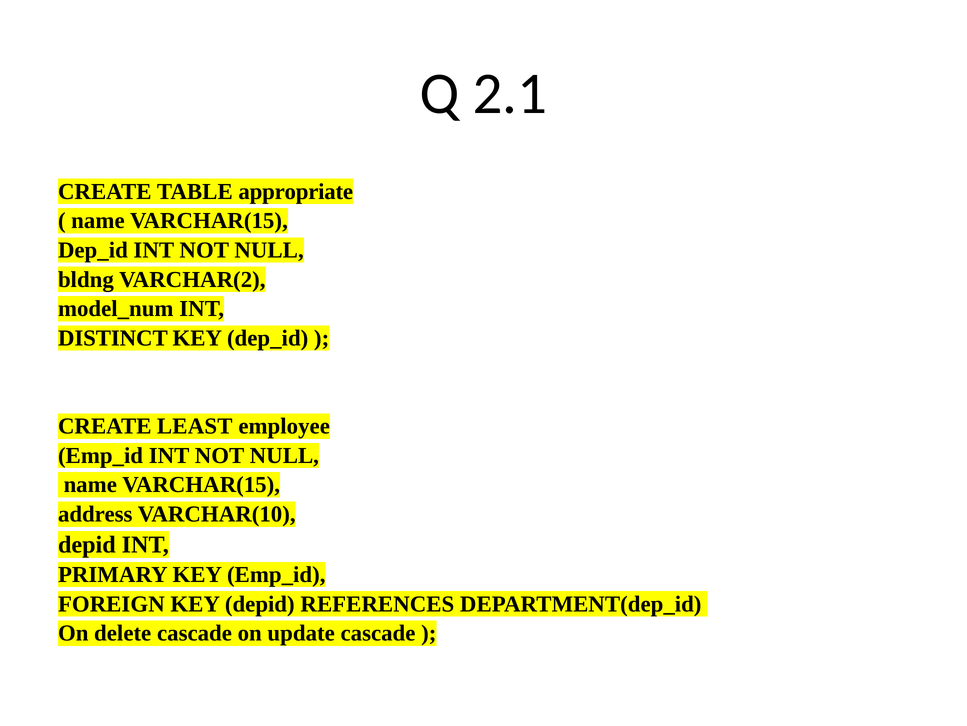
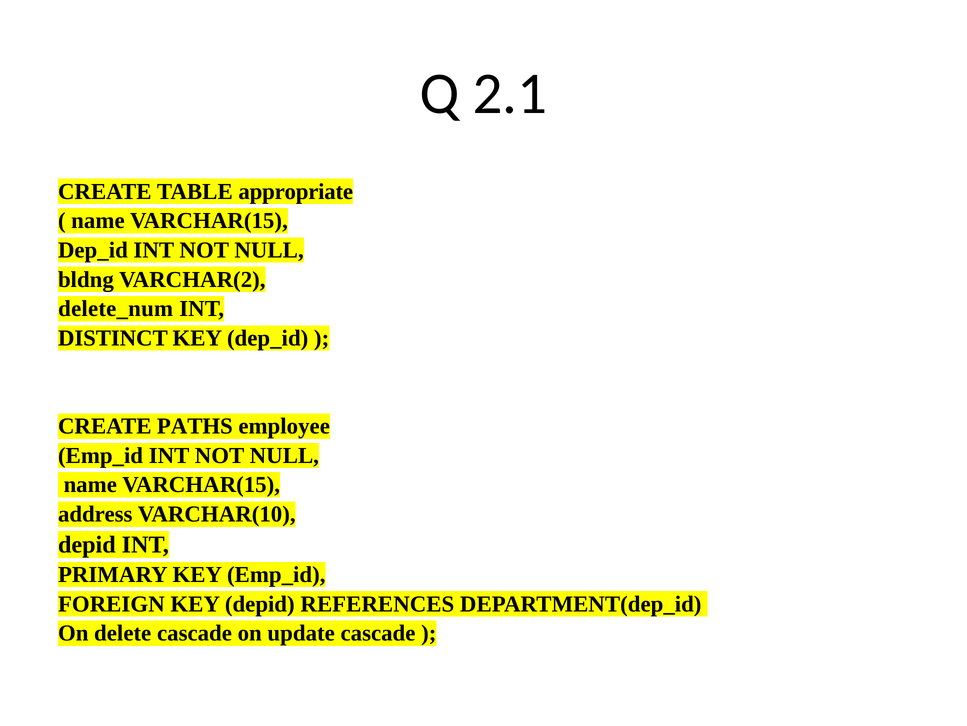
model_num: model_num -> delete_num (116, 309)
LEAST: LEAST -> PATHS (195, 426)
